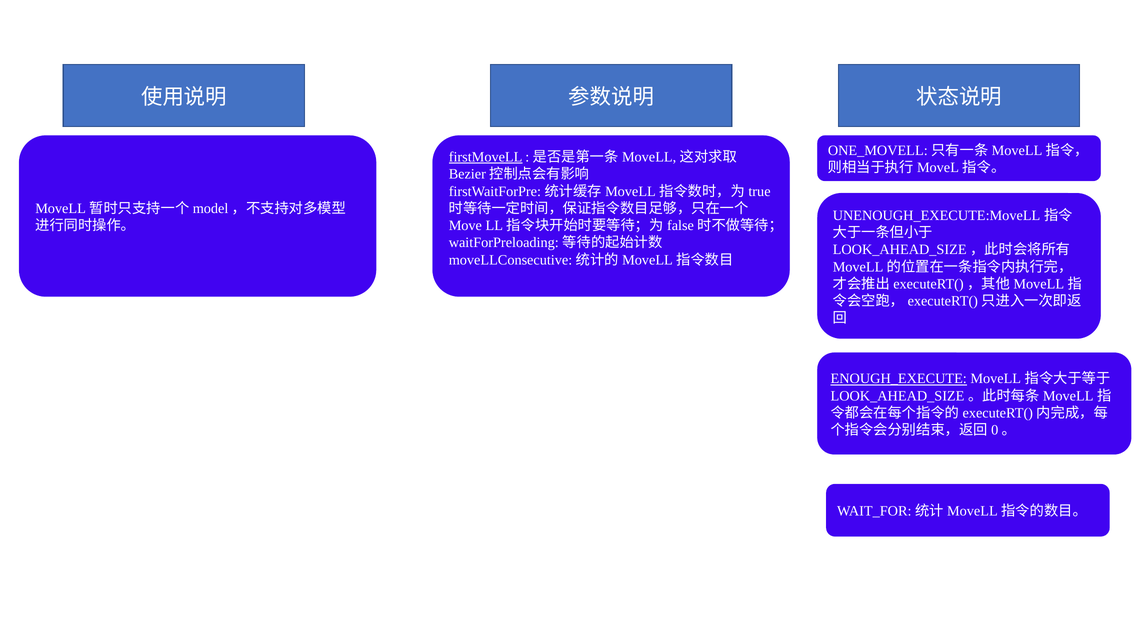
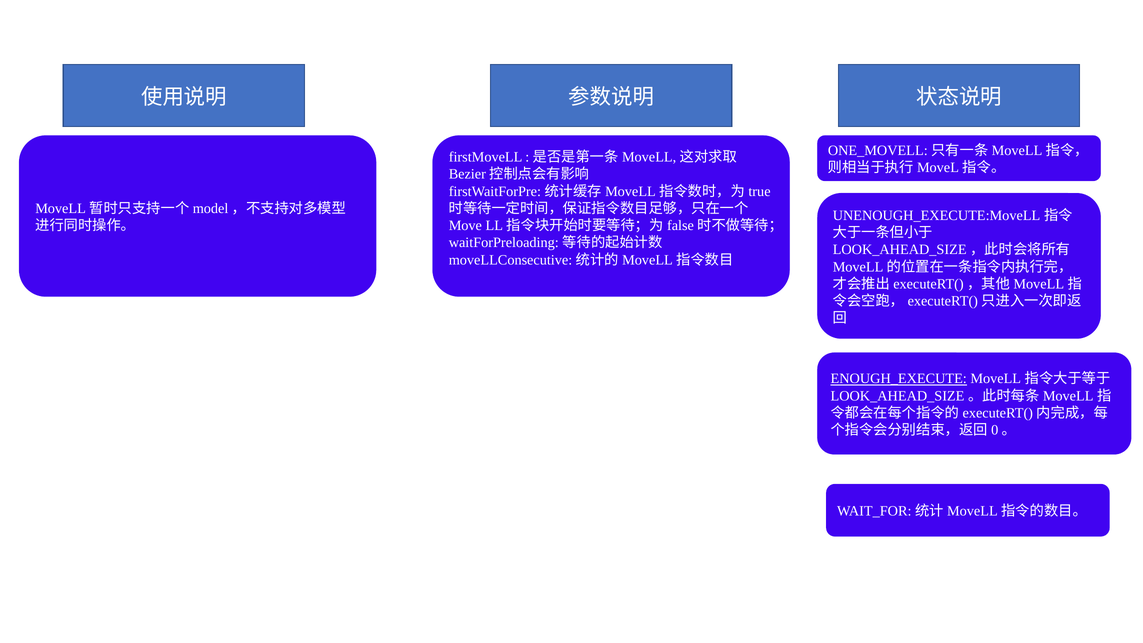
firstMoveLL underline: present -> none (486, 157)
